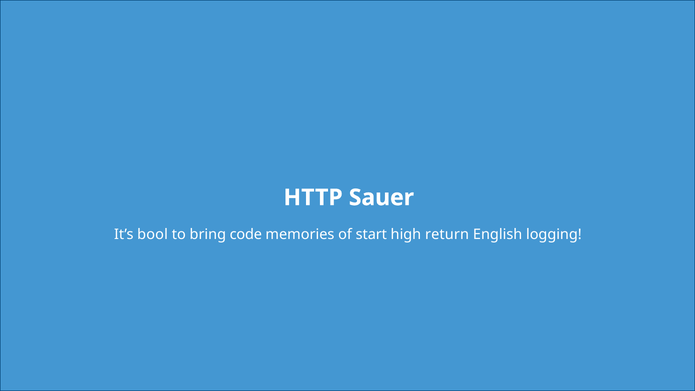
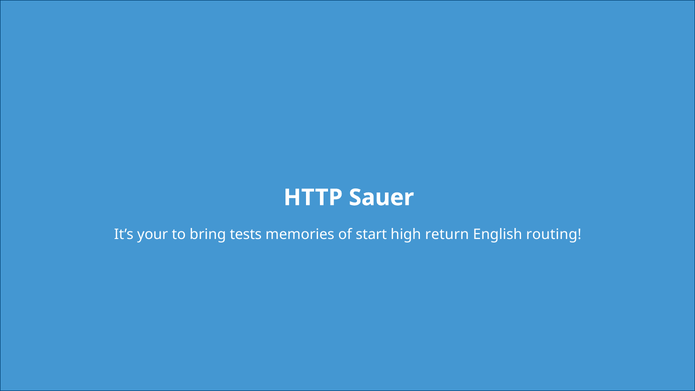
bool: bool -> your (153, 234)
code: code -> tests (246, 234)
logging: logging -> routing (554, 234)
